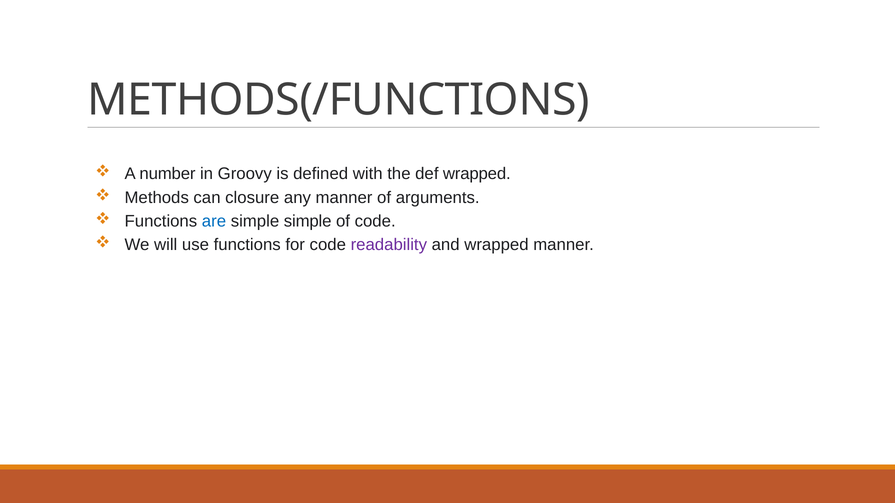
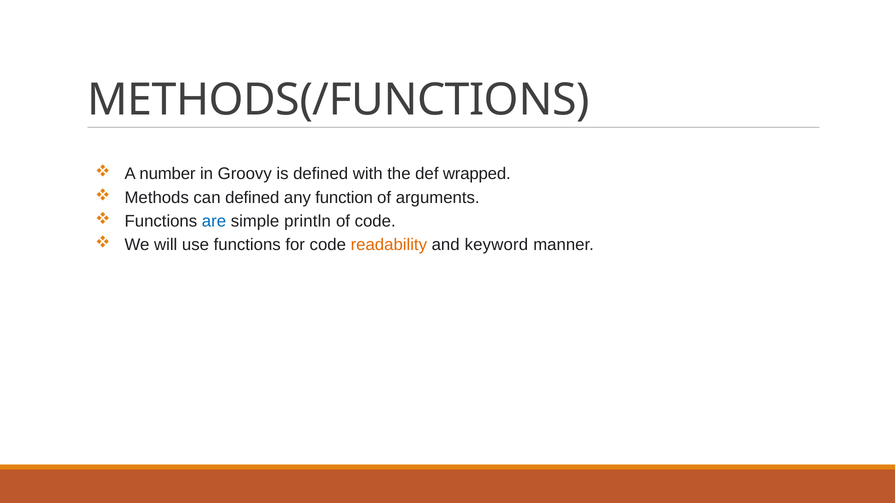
can closure: closure -> defined (252, 198)
any manner: manner -> function (344, 198)
simple simple: simple -> println (308, 221)
readability colour: purple -> orange (389, 245)
and wrapped: wrapped -> keyword (496, 245)
